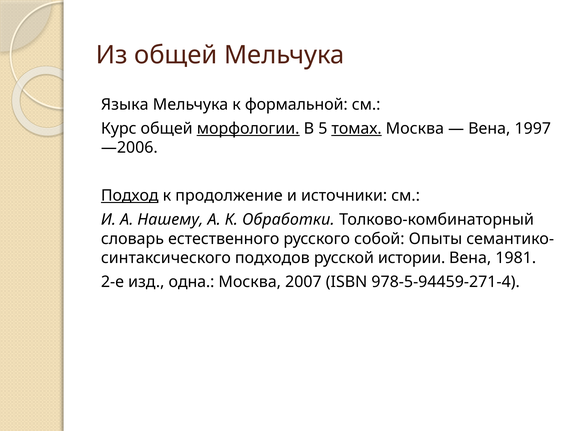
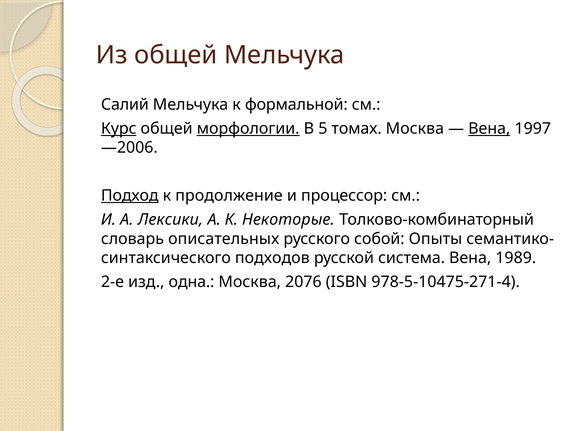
Языка: Языка -> Салий (125, 104)
Курс underline: none -> present (119, 128)
томах underline: present -> none (357, 128)
Вена underline: none -> present (489, 128)
источники: источники -> процессор (344, 195)
Нашему: Нашему -> Лексики (170, 219)
Обработки: Обработки -> Некоторые (288, 219)
естественного: естественного -> описательных (224, 239)
истории: истории -> система (412, 258)
1981: 1981 -> 1989 (516, 258)
2007: 2007 -> 2076 (303, 282)
978-5-94459-271-4: 978-5-94459-271-4 -> 978-5-10475-271-4 (446, 282)
